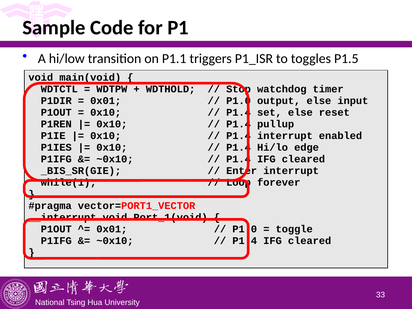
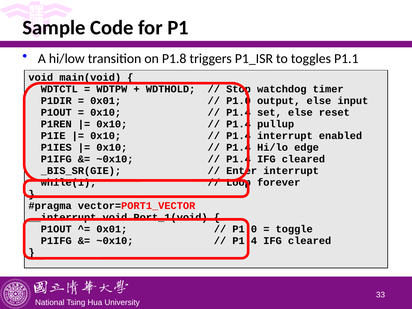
P1.1: P1.1 -> P1.8 (174, 59)
P1.5: P1.5 -> P1.1 (346, 59)
